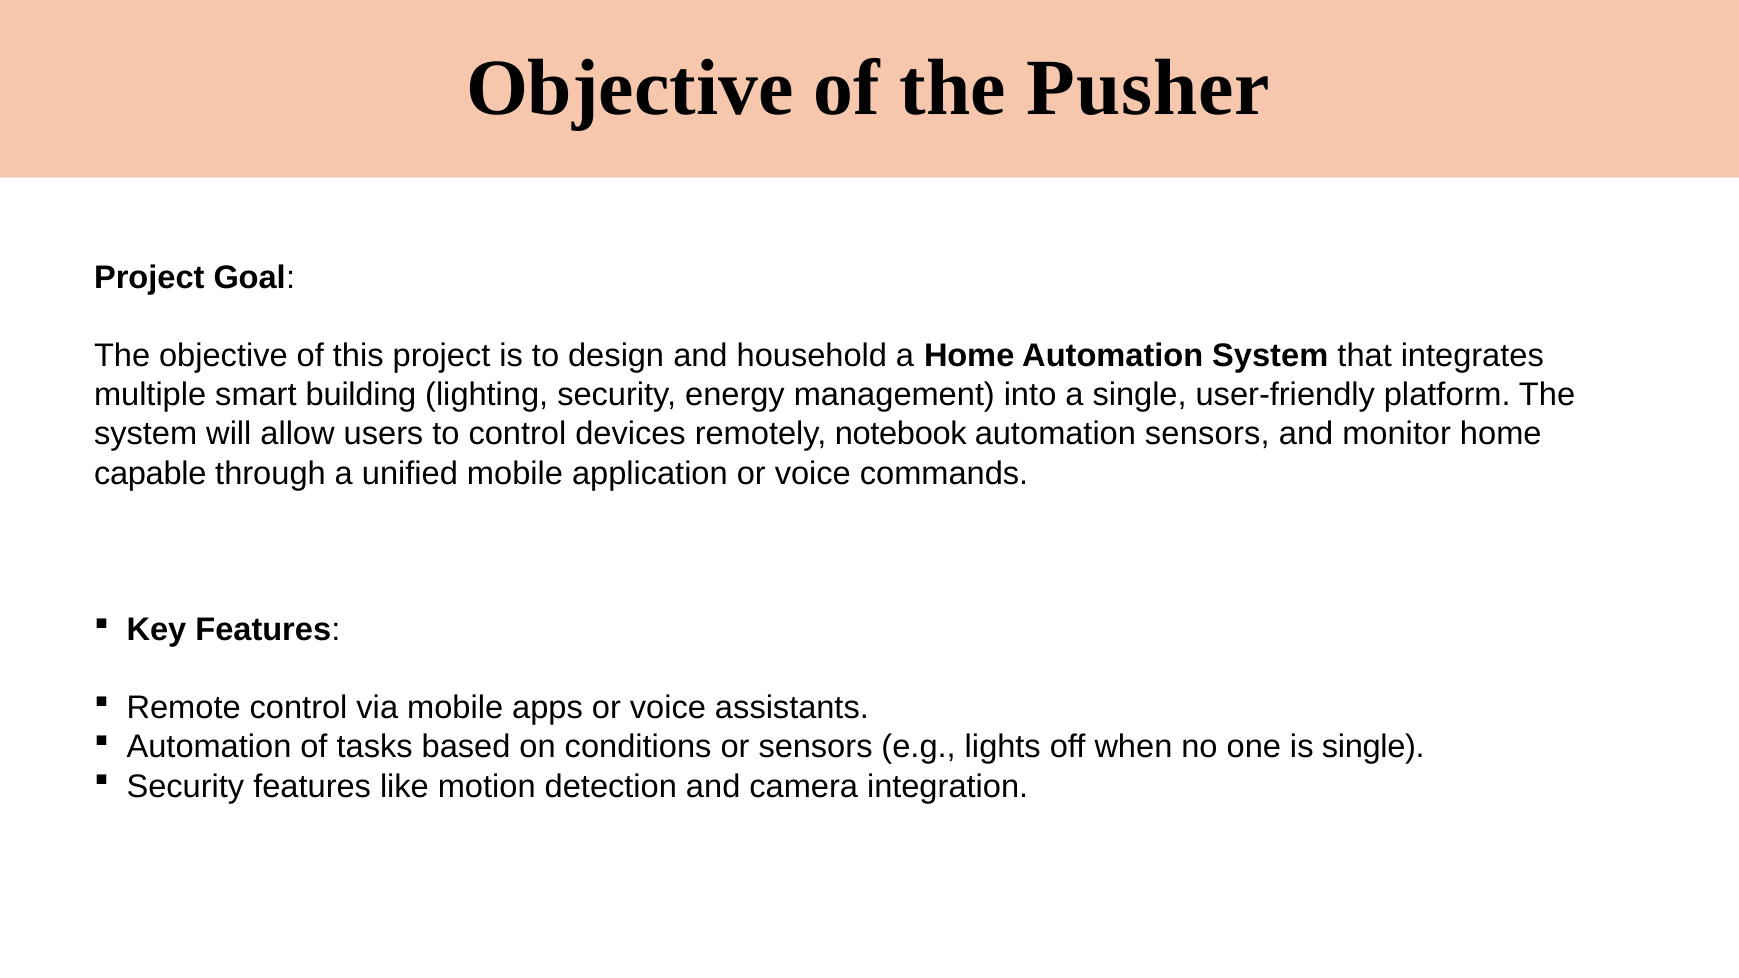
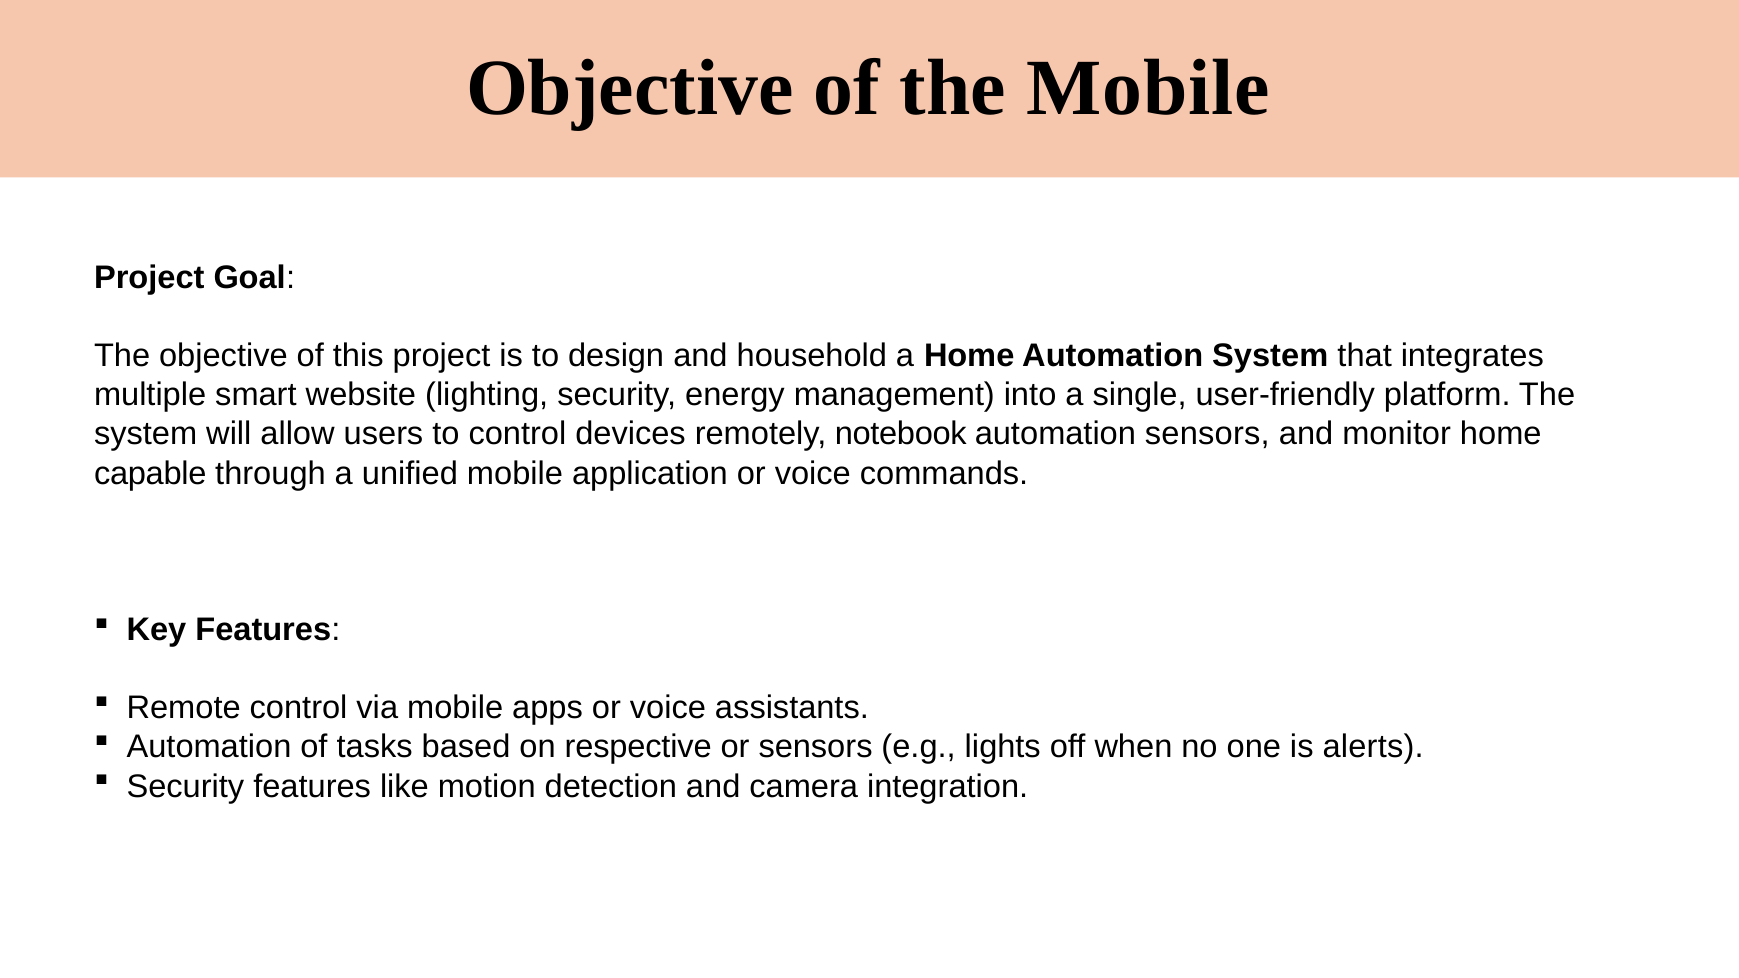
the Pusher: Pusher -> Mobile (1148, 88)
building: building -> website (361, 395)
conditions: conditions -> respective (638, 747)
is single: single -> alerts (1373, 747)
